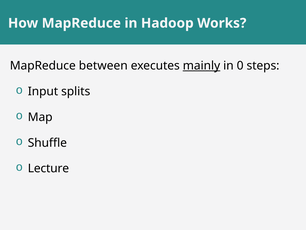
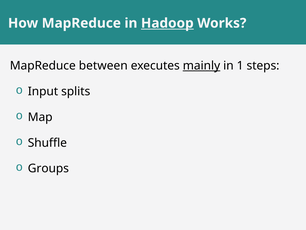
Hadoop underline: none -> present (167, 23)
0: 0 -> 1 (240, 66)
Lecture: Lecture -> Groups (48, 168)
